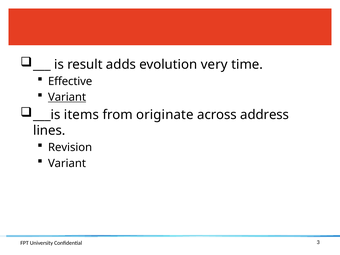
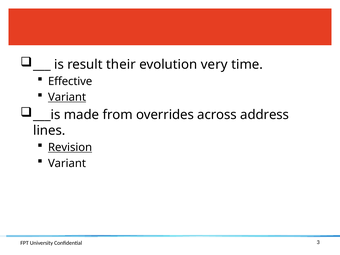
adds: adds -> their (121, 64)
items: items -> made (81, 115)
originate: originate -> overrides (165, 115)
Revision underline: none -> present (70, 147)
